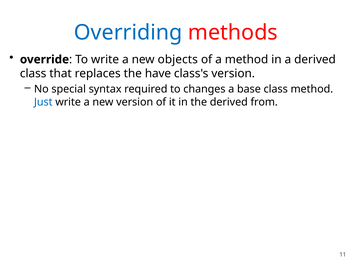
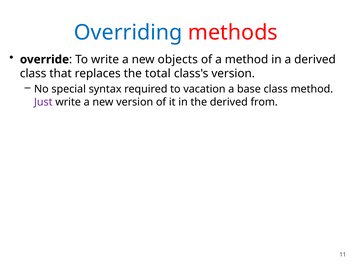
have: have -> total (158, 74)
changes: changes -> vacation (204, 89)
Just colour: blue -> purple (43, 102)
